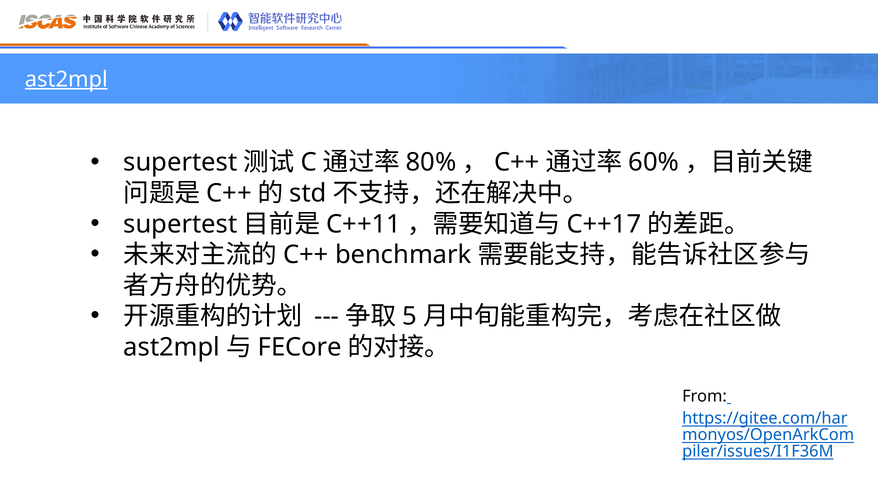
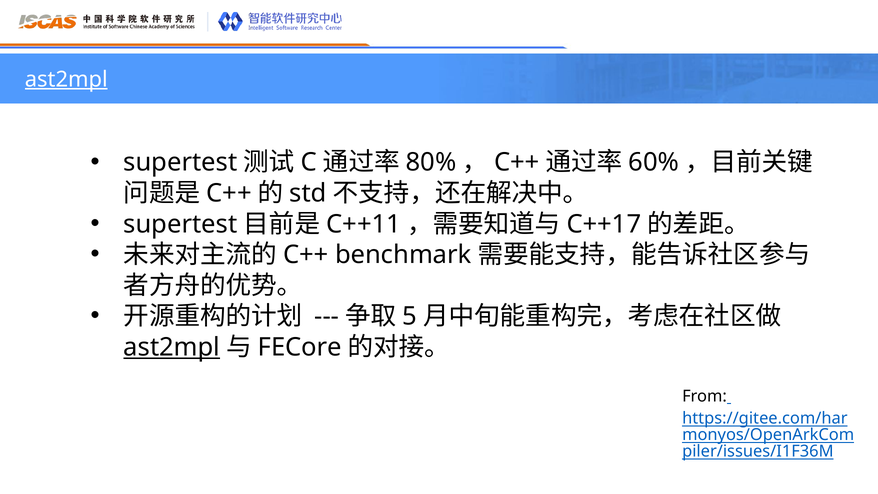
ast2mpl underline: none -> present (172, 347)
